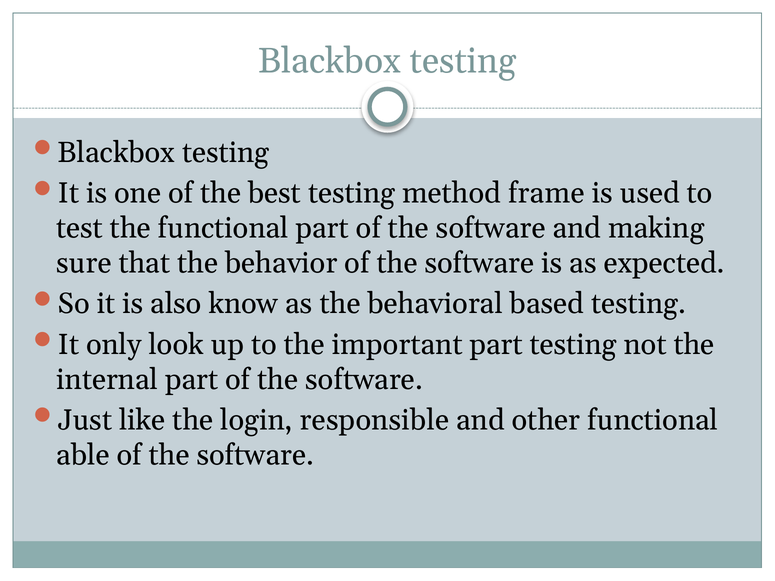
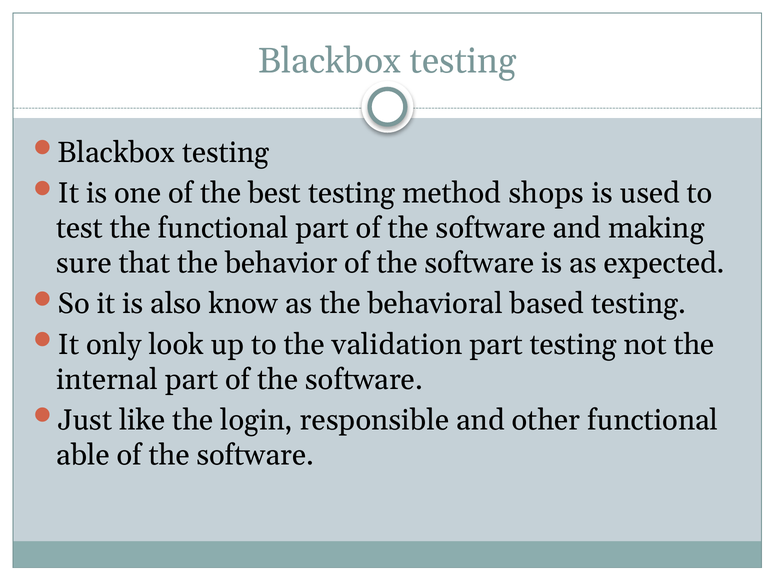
frame: frame -> shops (546, 193)
important: important -> validation (397, 345)
